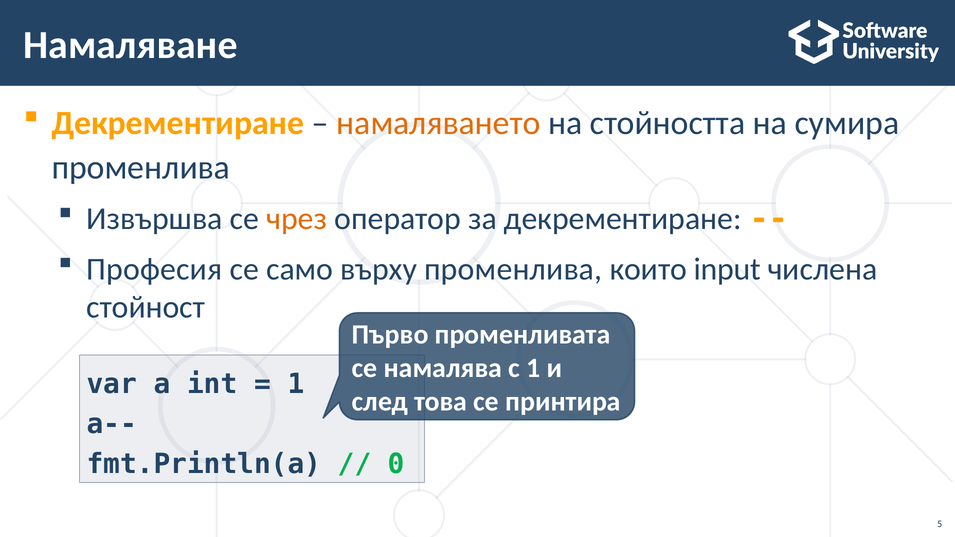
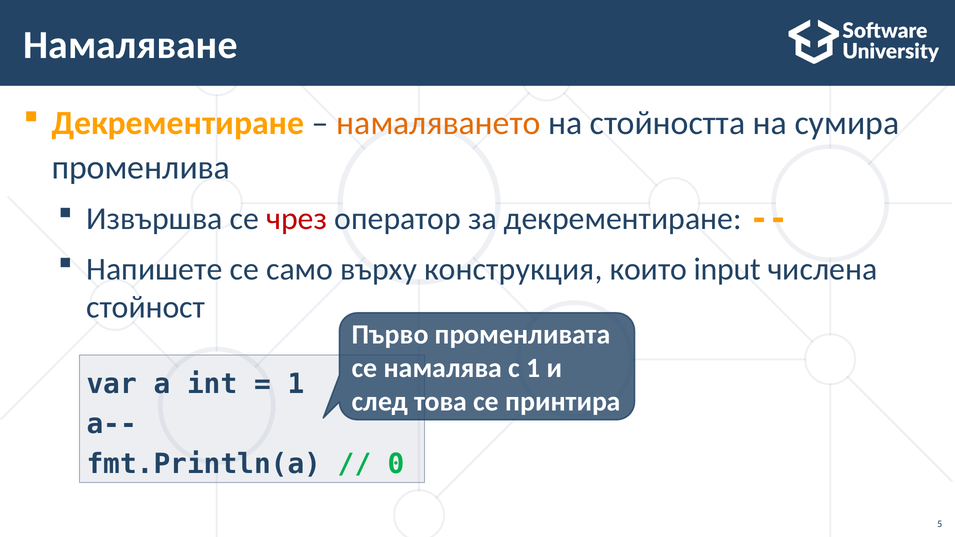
чрез colour: orange -> red (297, 219)
Професия: Професия -> Напишете (154, 269)
върху променлива: променлива -> конструкция (513, 269)
